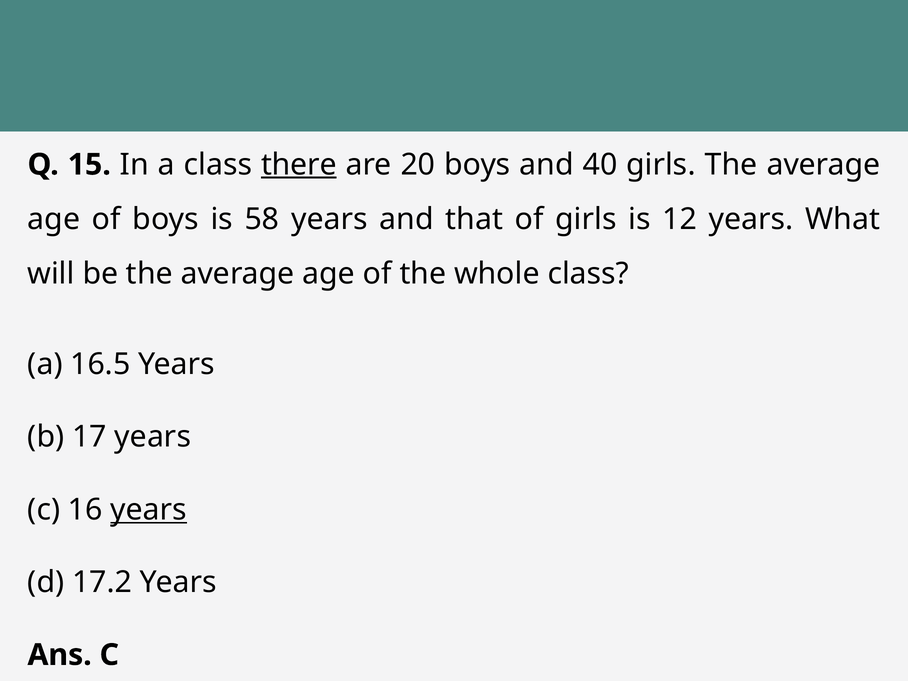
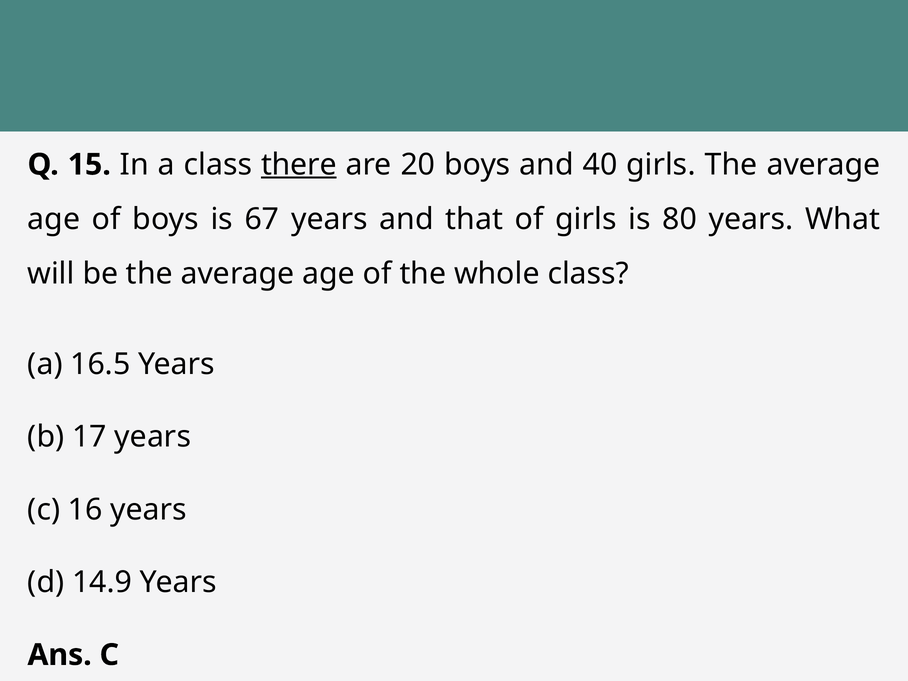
58: 58 -> 67 (262, 219)
12: 12 -> 80 (680, 219)
years underline: present -> none (149, 510)
17.2: 17.2 -> 14.9 (102, 582)
